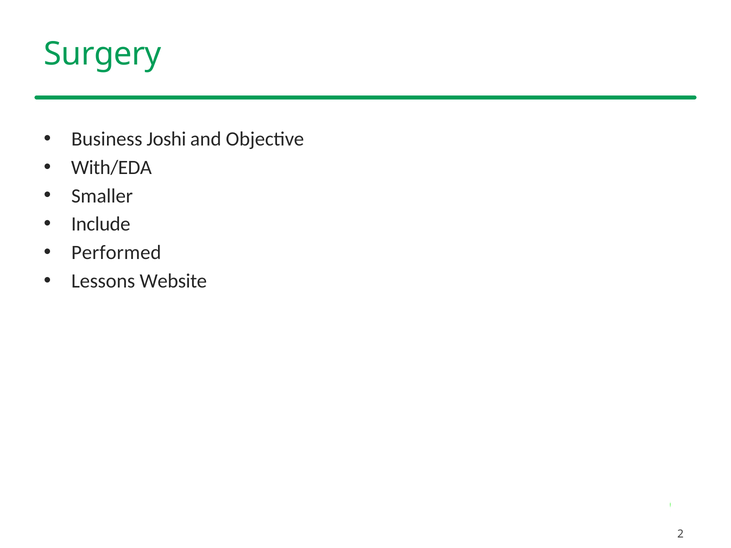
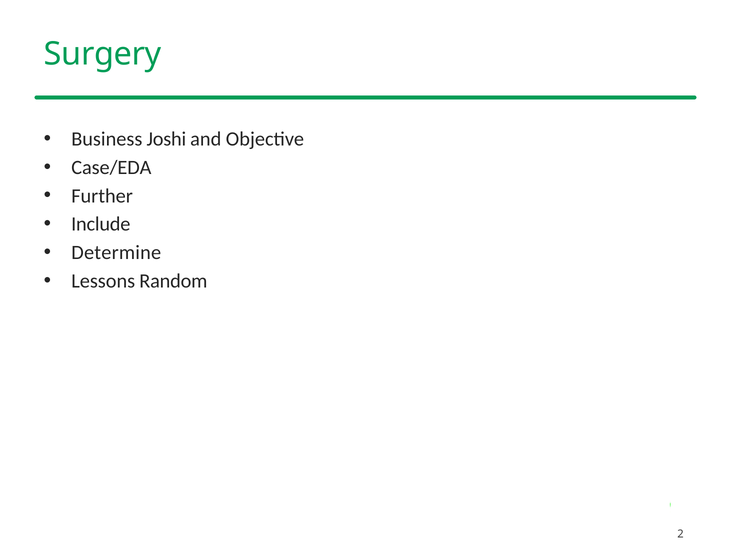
With/EDA: With/EDA -> Case/EDA (111, 168)
Smaller: Smaller -> Further (102, 196)
Performed: Performed -> Determine (116, 253)
Website: Website -> Random (173, 281)
